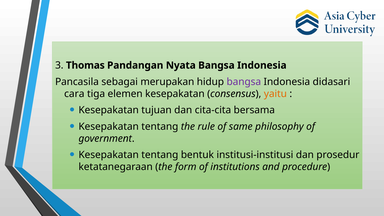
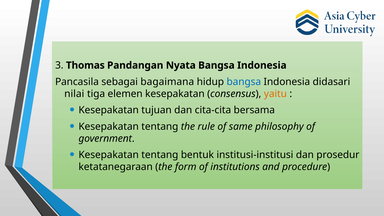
merupakan: merupakan -> bagaimana (167, 82)
bangsa colour: purple -> blue (244, 82)
cara: cara -> nilai (74, 94)
